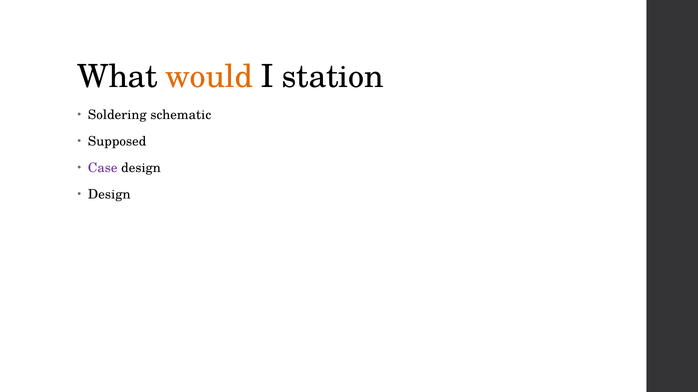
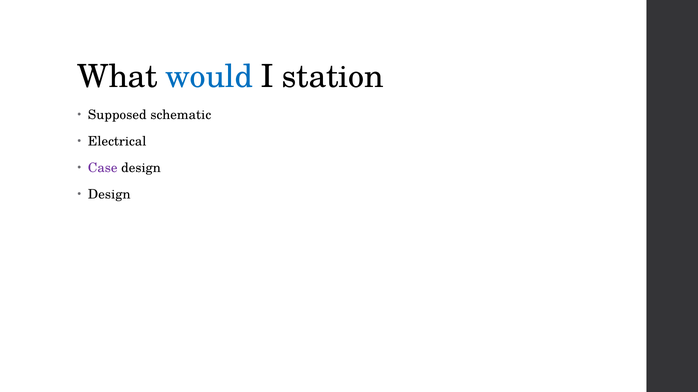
would colour: orange -> blue (209, 77)
Soldering: Soldering -> Supposed (117, 115)
Supposed: Supposed -> Electrical (117, 141)
